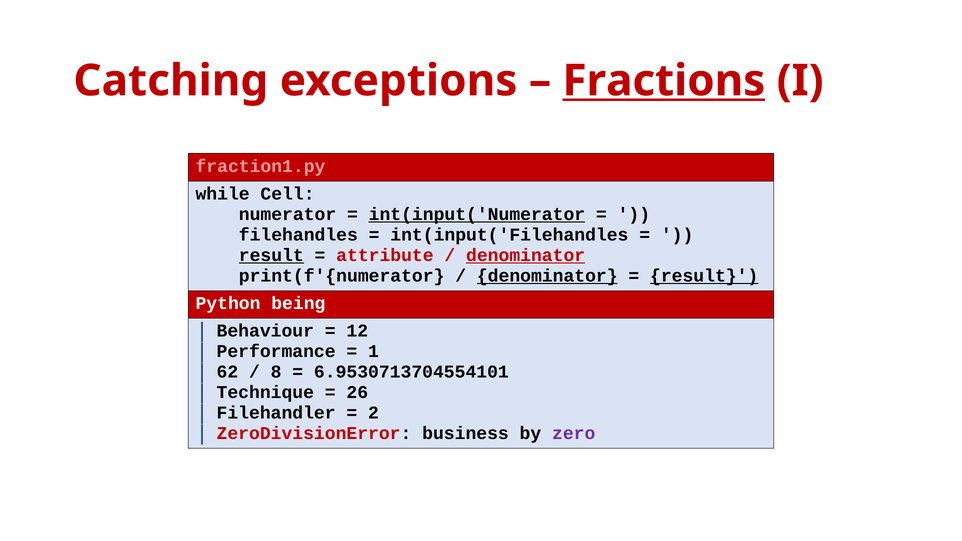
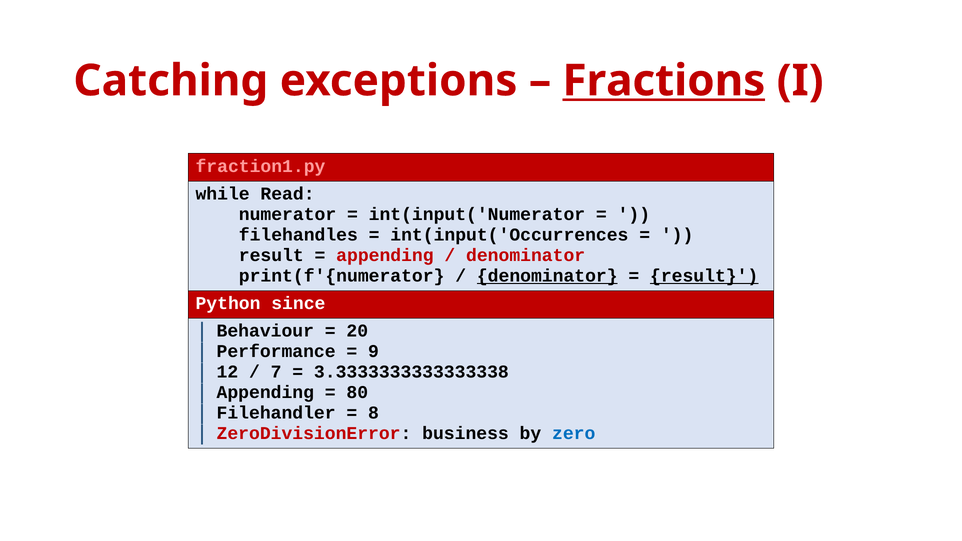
Cell: Cell -> Read (288, 194)
int(input('Numerator underline: present -> none (477, 214)
int(input('Filehandles: int(input('Filehandles -> int(input('Occurrences (509, 235)
result underline: present -> none (271, 255)
attribute: attribute -> appending (385, 255)
denominator underline: present -> none (526, 255)
being: being -> since (298, 303)
12: 12 -> 20 (357, 331)
1: 1 -> 9 (374, 352)
62: 62 -> 12 (227, 372)
8: 8 -> 7 (276, 372)
6.9530713704554101: 6.9530713704554101 -> 3.3333333333333338 (411, 372)
Technique: Technique -> Appending (265, 392)
26: 26 -> 80 (357, 392)
2: 2 -> 8 (374, 413)
zero colour: purple -> blue (574, 433)
